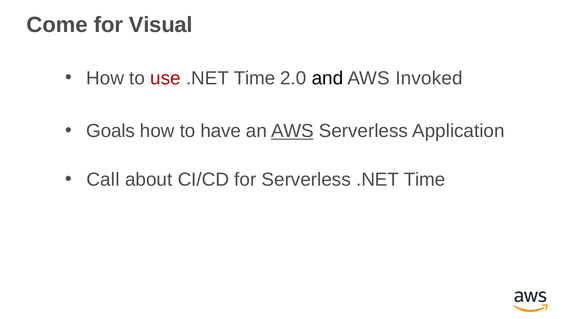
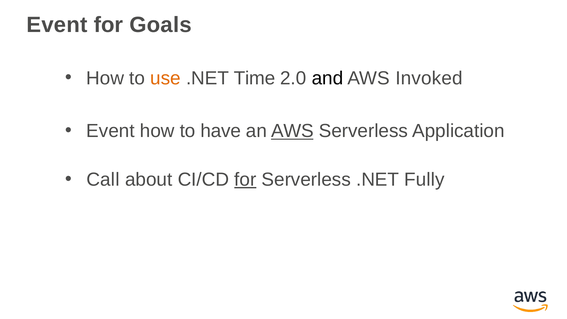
Come: Come -> Event (57, 25)
Visual: Visual -> Goals (161, 25)
use colour: red -> orange (166, 78)
Goals: Goals -> Event (110, 131)
for underline: none -> present (245, 180)
Serverless .NET Time: Time -> Fully (424, 180)
